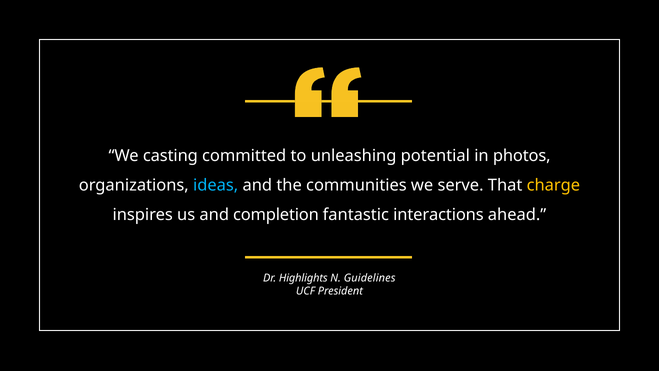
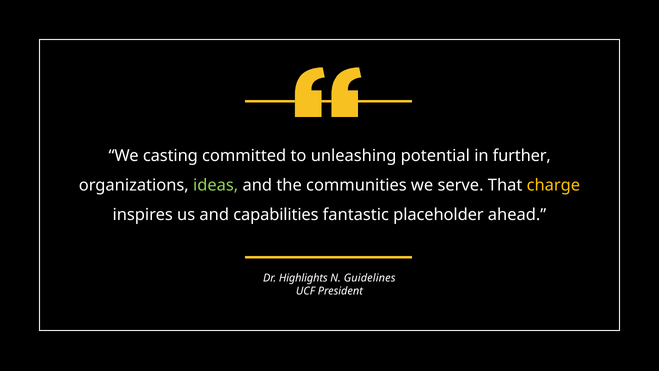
photos: photos -> further (522, 155)
ideas colour: light blue -> light green (216, 185)
completion: completion -> capabilities (276, 215)
interactions: interactions -> placeholder (438, 215)
